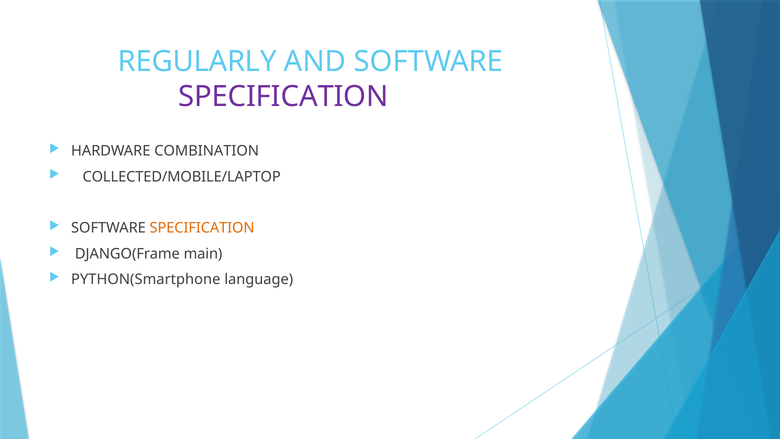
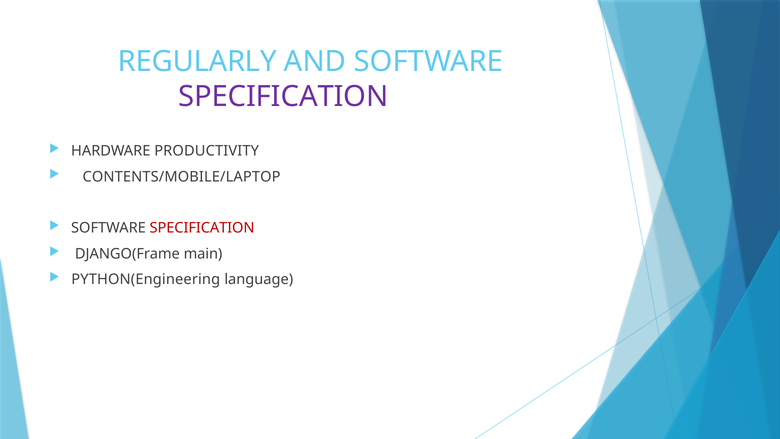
COMBINATION: COMBINATION -> PRODUCTIVITY (207, 151)
COLLECTED/MOBILE/LAPTOP: COLLECTED/MOBILE/LAPTOP -> CONTENTS/MOBILE/LAPTOP (182, 177)
SPECIFICATION colour: orange -> red (202, 228)
PYTHON(Smartphone: PYTHON(Smartphone -> PYTHON(Engineering (146, 279)
